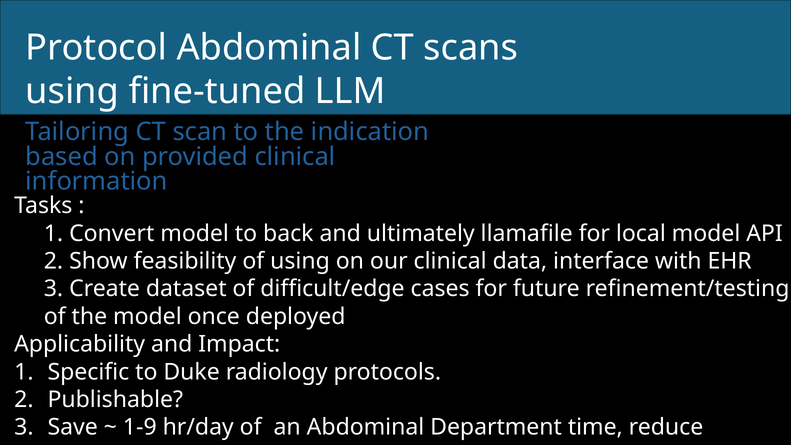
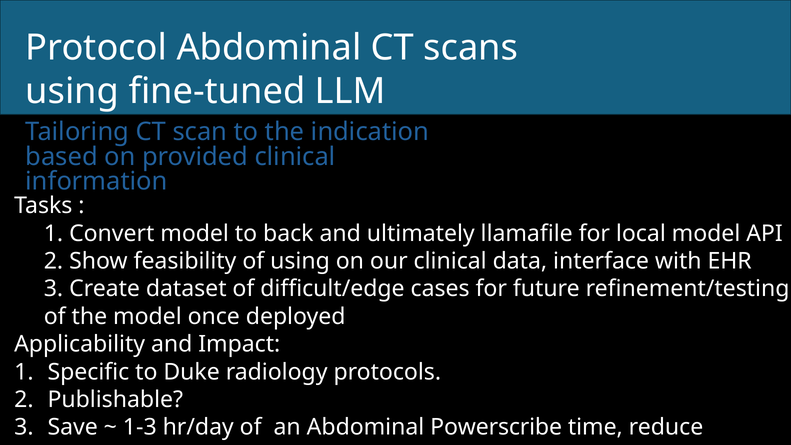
1-9: 1-9 -> 1-3 (140, 427)
Department: Department -> Powerscribe (496, 427)
